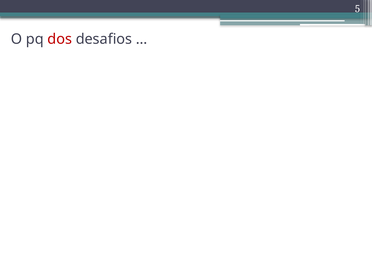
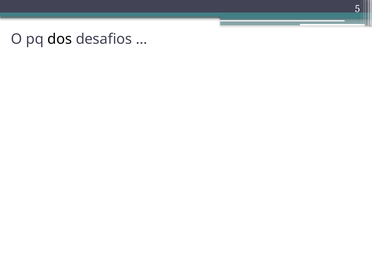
dos colour: red -> black (60, 39)
